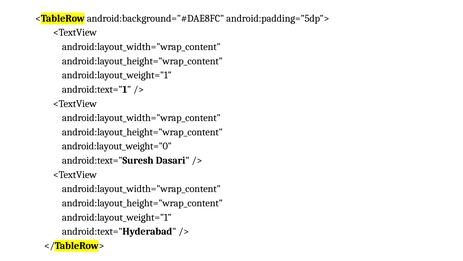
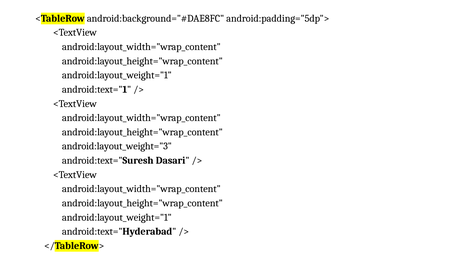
android:layout_weight="0: android:layout_weight="0 -> android:layout_weight="3 (117, 146)
